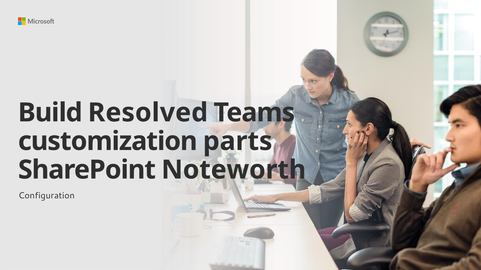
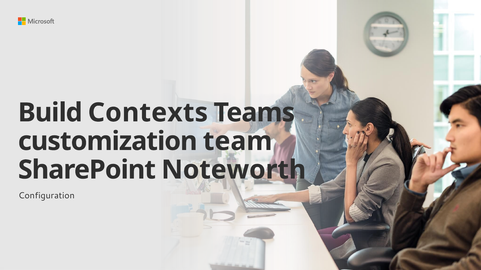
Resolved: Resolved -> Contexts (148, 113)
parts: parts -> team (238, 141)
